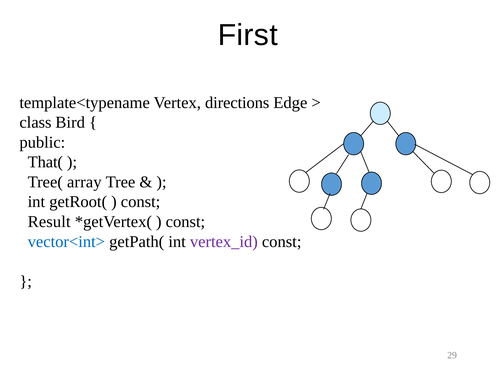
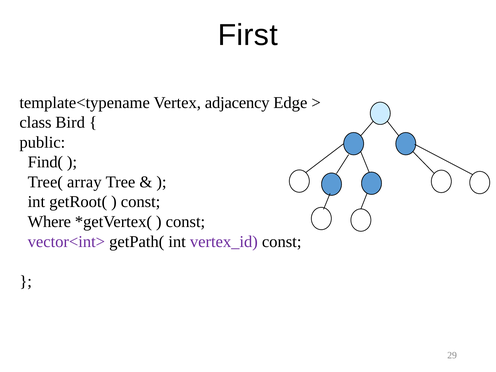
directions: directions -> adjacency (237, 103)
That(: That( -> Find( (45, 162)
Result: Result -> Where (49, 222)
vector<int> colour: blue -> purple (66, 242)
